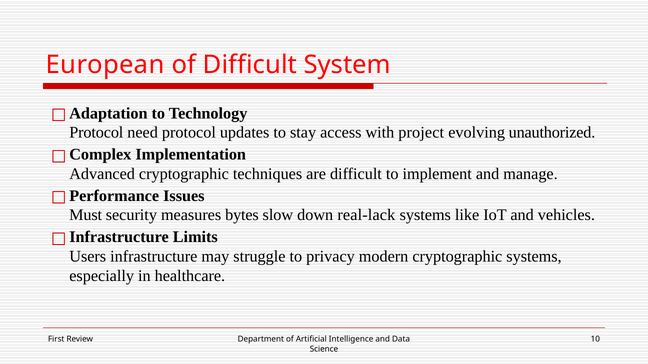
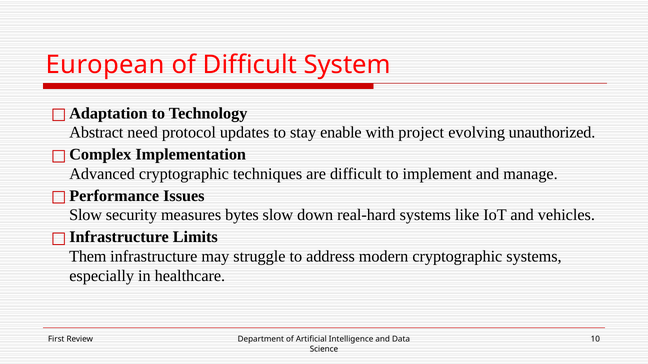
Protocol: Protocol -> Abstract (96, 133)
access: access -> enable (341, 133)
Must: Must -> Slow (86, 215)
real-lack: real-lack -> real-hard (366, 215)
Users: Users -> Them (88, 257)
privacy: privacy -> address (331, 257)
